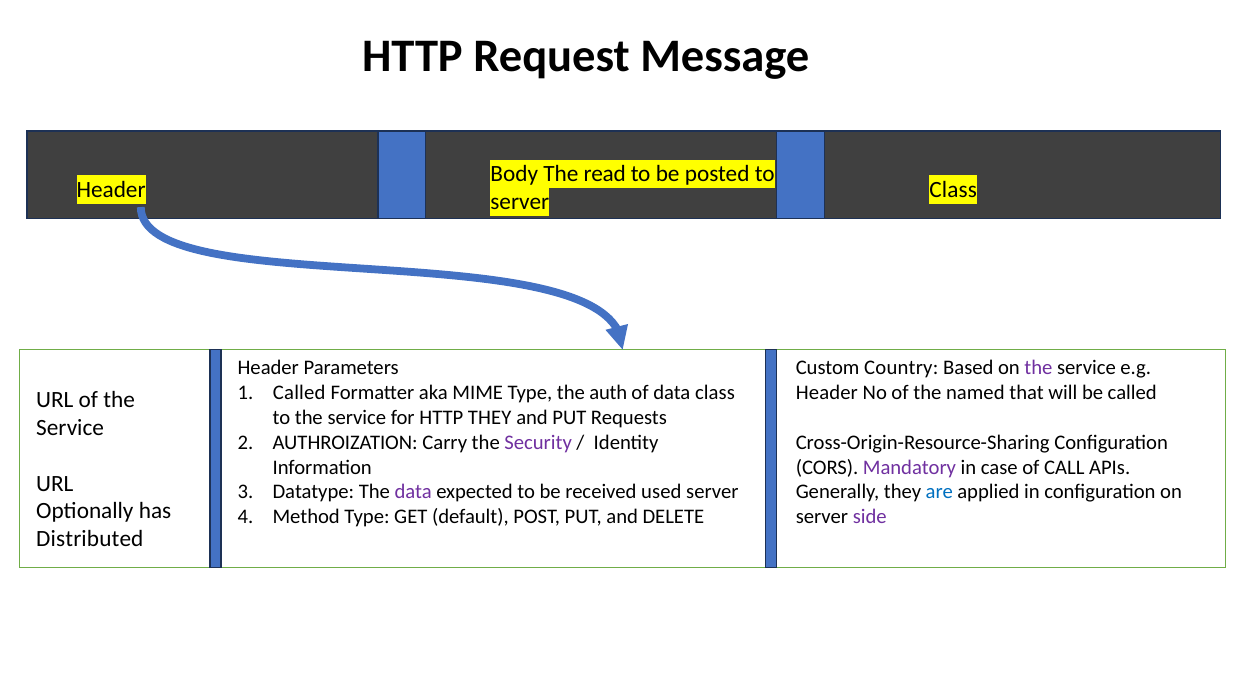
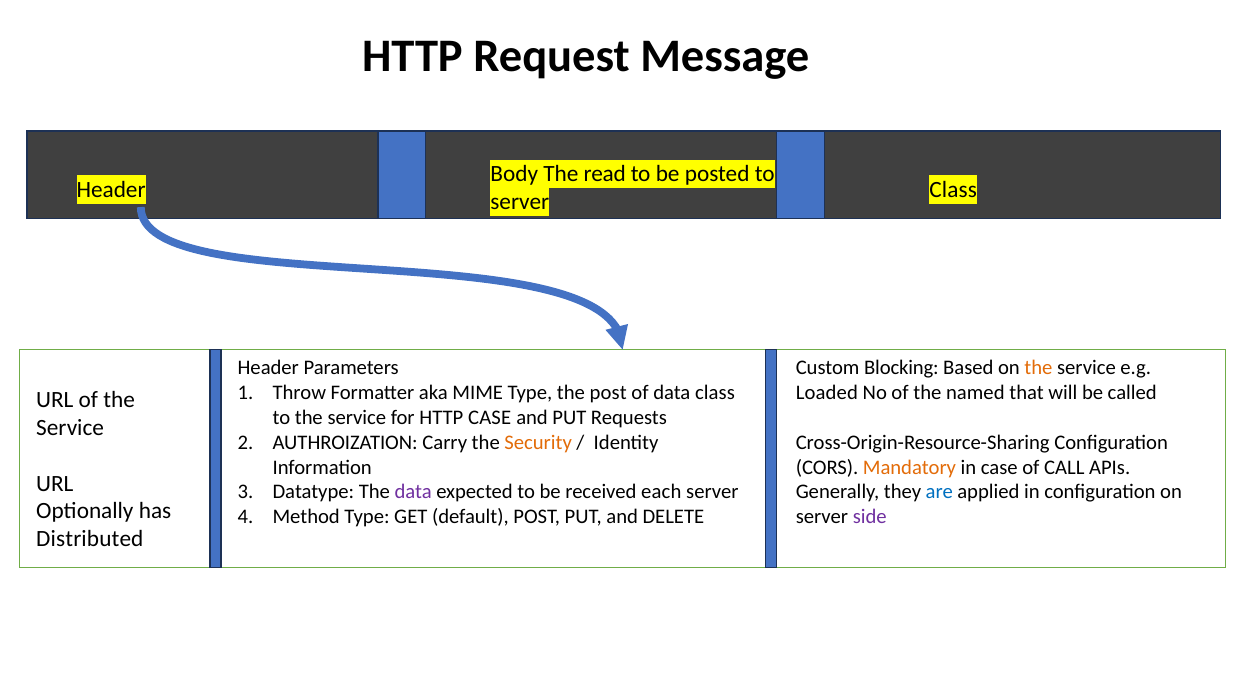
Country: Country -> Blocking (901, 368)
the colour: purple -> orange (1038, 368)
Called: Called -> Throw (299, 393)
the auth: auth -> post (608, 393)
Header: Header -> Loaded (827, 393)
HTTP THEY: THEY -> CASE (490, 417)
Security colour: purple -> orange (538, 442)
Mandatory colour: purple -> orange (909, 467)
used: used -> each (661, 492)
